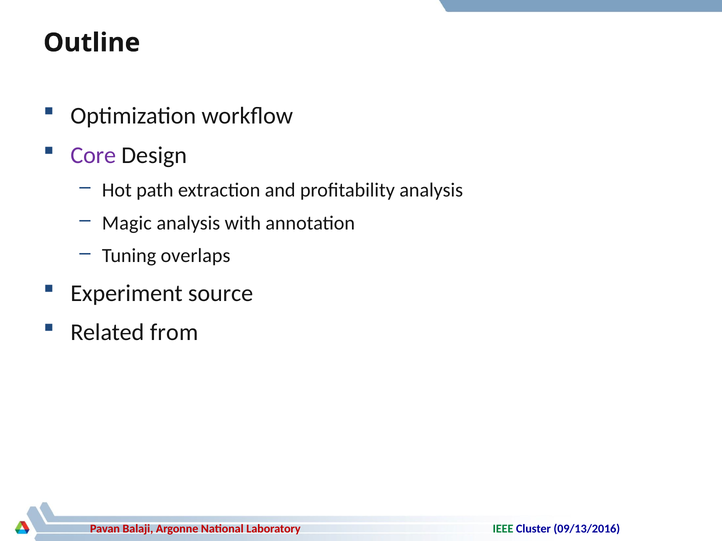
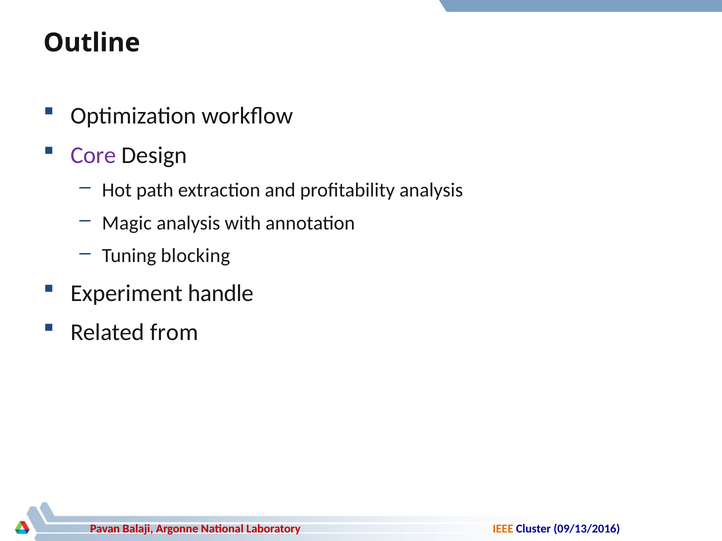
overlaps: overlaps -> blocking (195, 256)
source: source -> handle (221, 293)
IEEE colour: green -> orange (503, 529)
